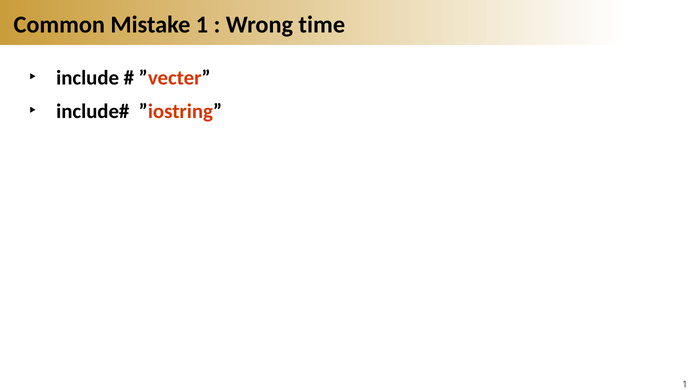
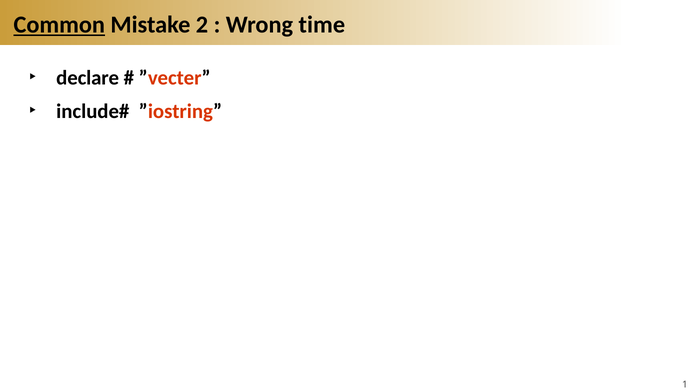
Common underline: none -> present (59, 25)
Mistake 1: 1 -> 2 (202, 25)
include: include -> declare (88, 78)
